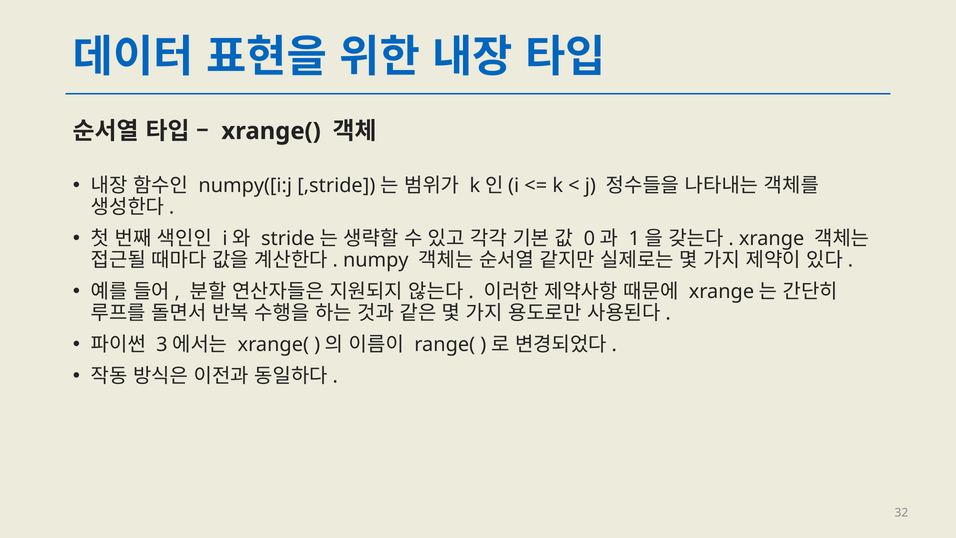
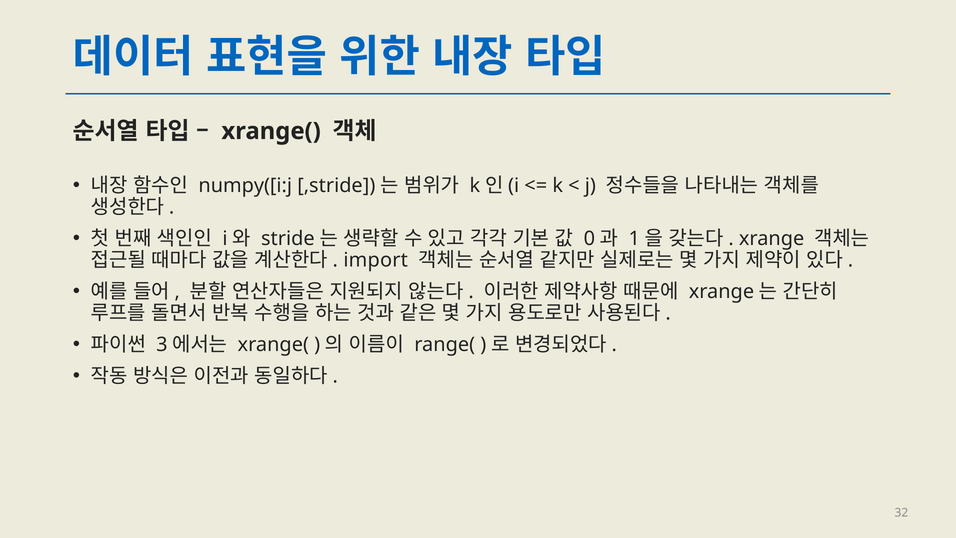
numpy: numpy -> import (376, 260)
